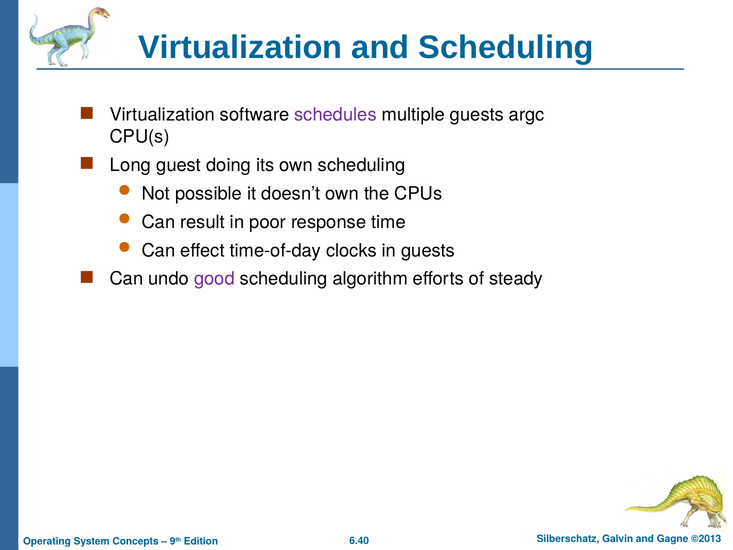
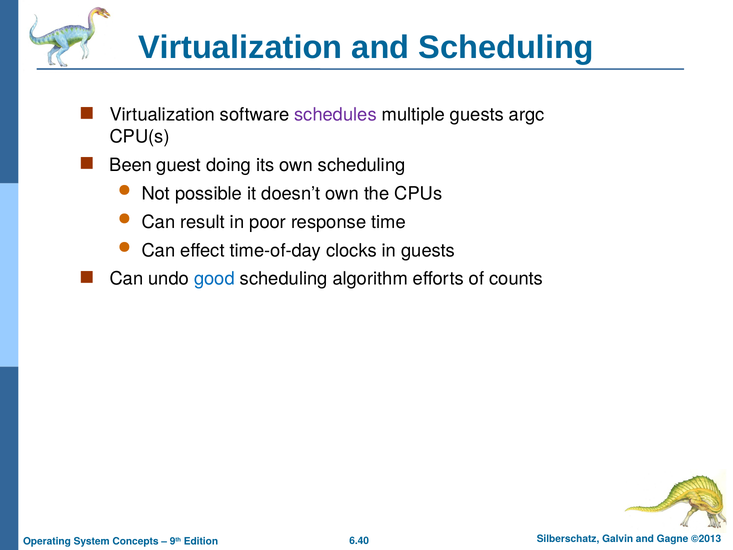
Long: Long -> Been (131, 165)
good colour: purple -> blue (214, 279)
steady: steady -> counts (516, 279)
